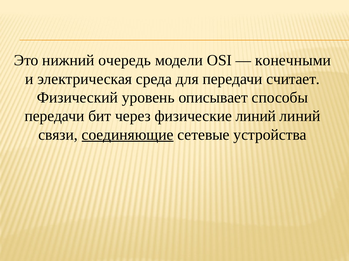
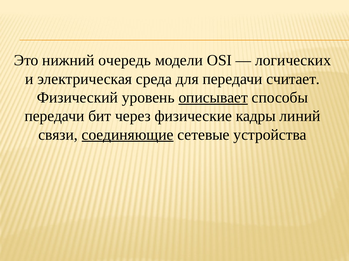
конечными: конечными -> логических (293, 61)
описывает underline: none -> present (213, 98)
физические линий: линий -> кадры (256, 116)
